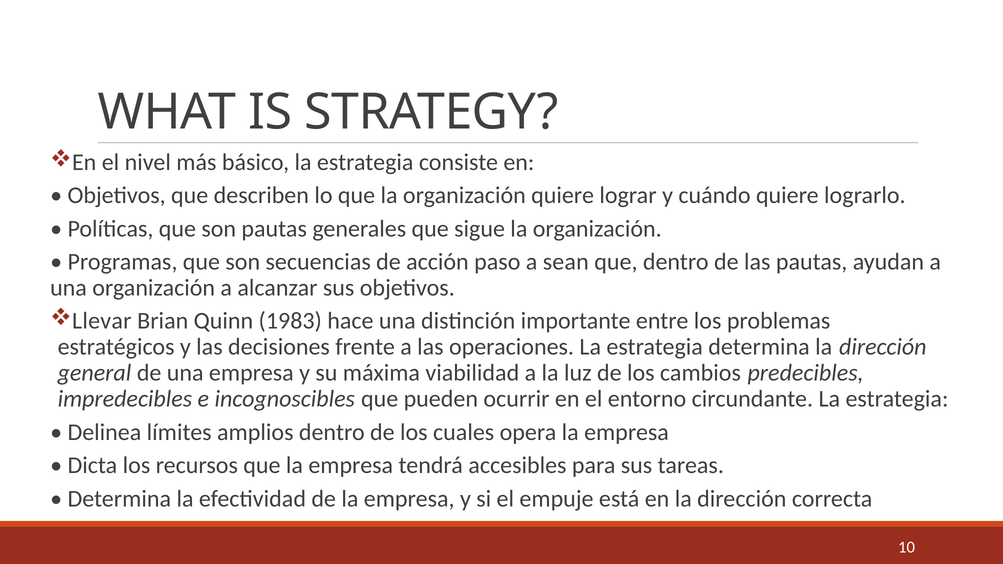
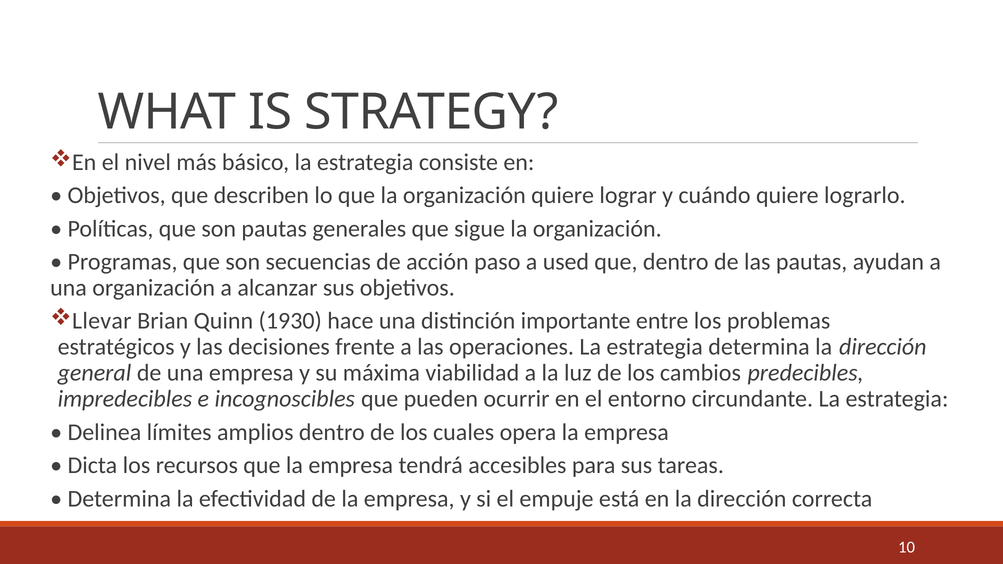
sean: sean -> used (566, 262)
1983: 1983 -> 1930 (290, 321)
